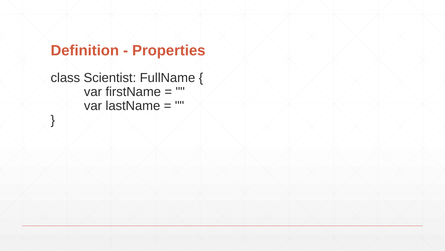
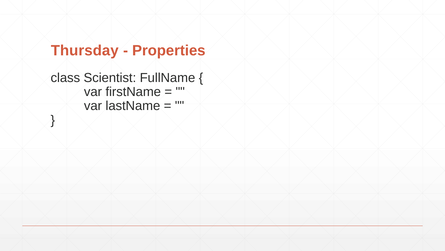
Definition: Definition -> Thursday (85, 50)
